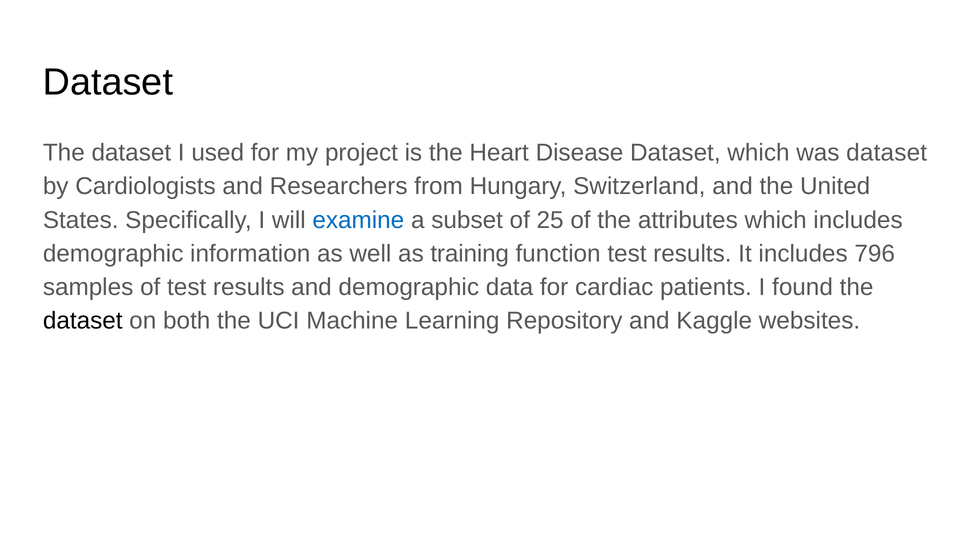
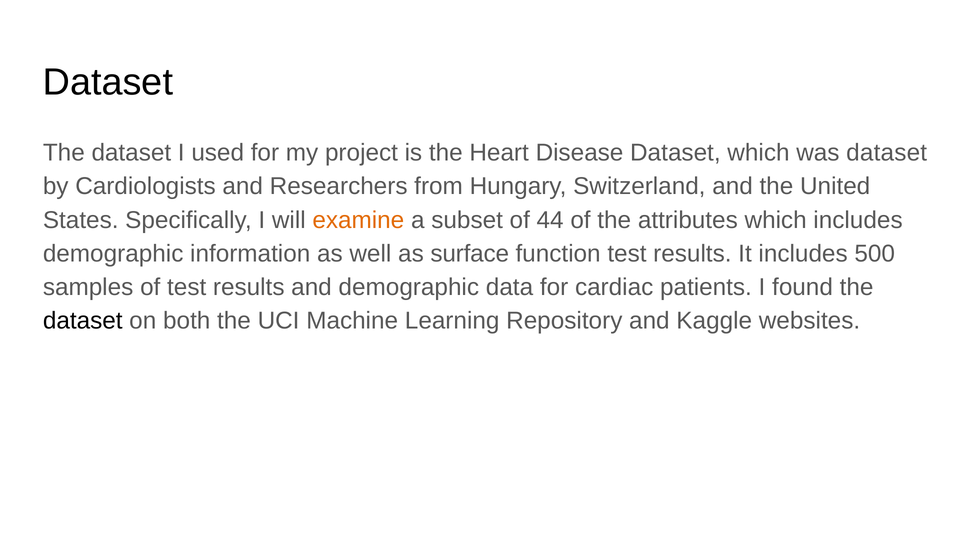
examine colour: blue -> orange (358, 220)
25: 25 -> 44 (550, 220)
training: training -> surface (470, 254)
796: 796 -> 500 (875, 254)
